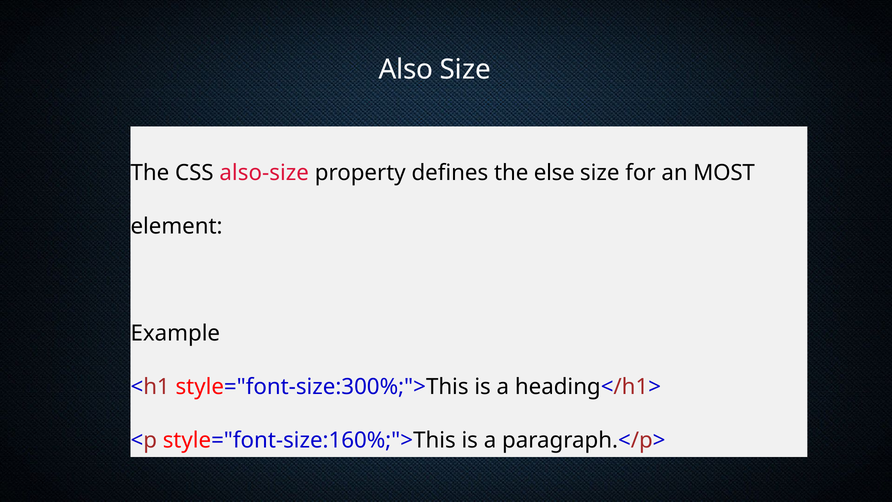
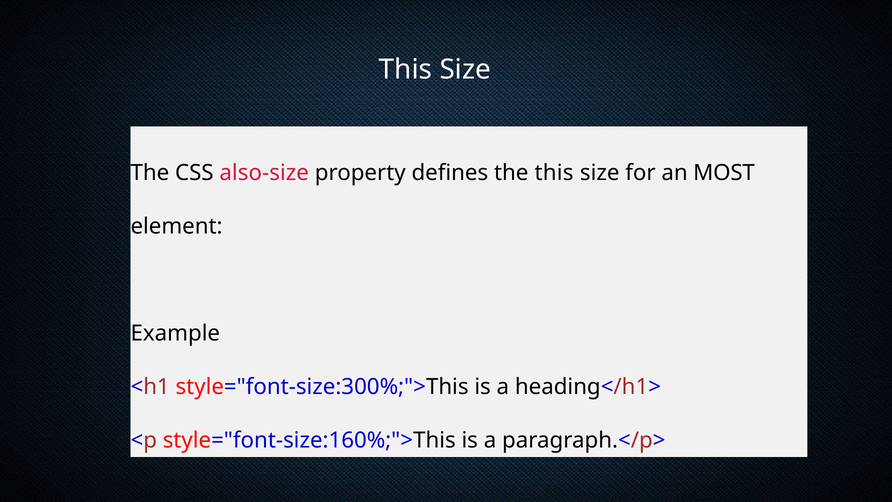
Also: Also -> This (406, 69)
the else: else -> this (554, 173)
